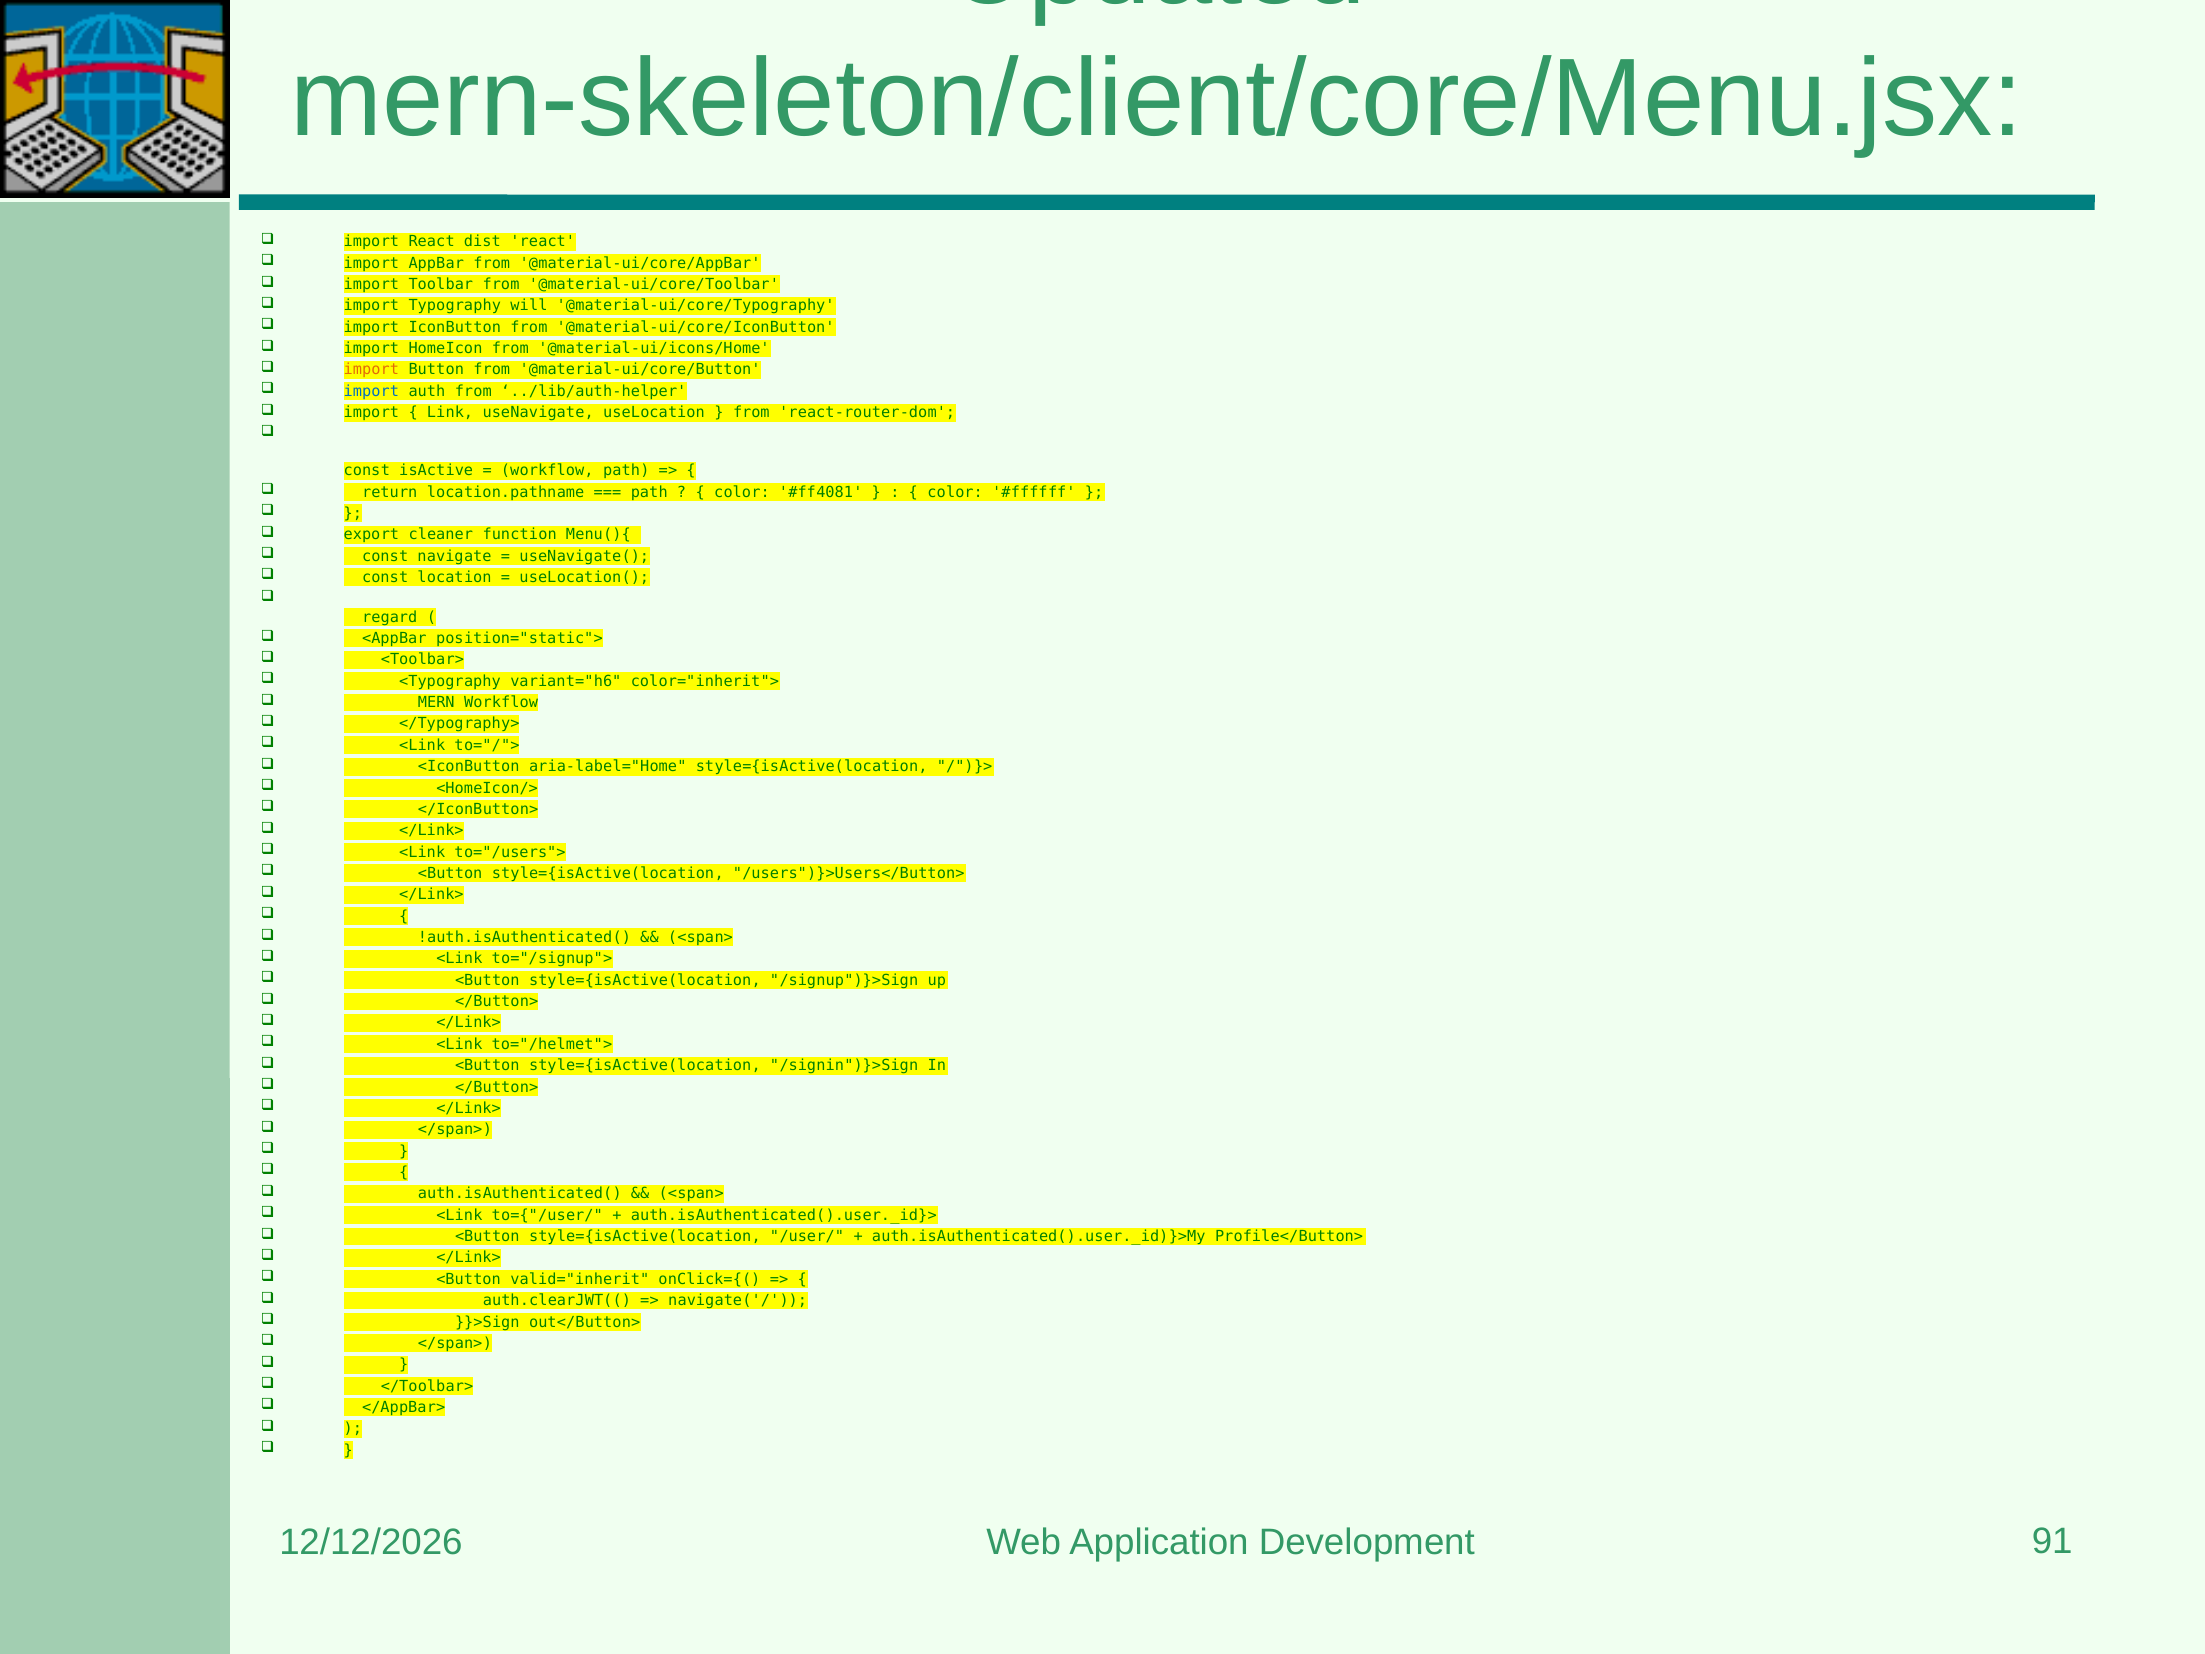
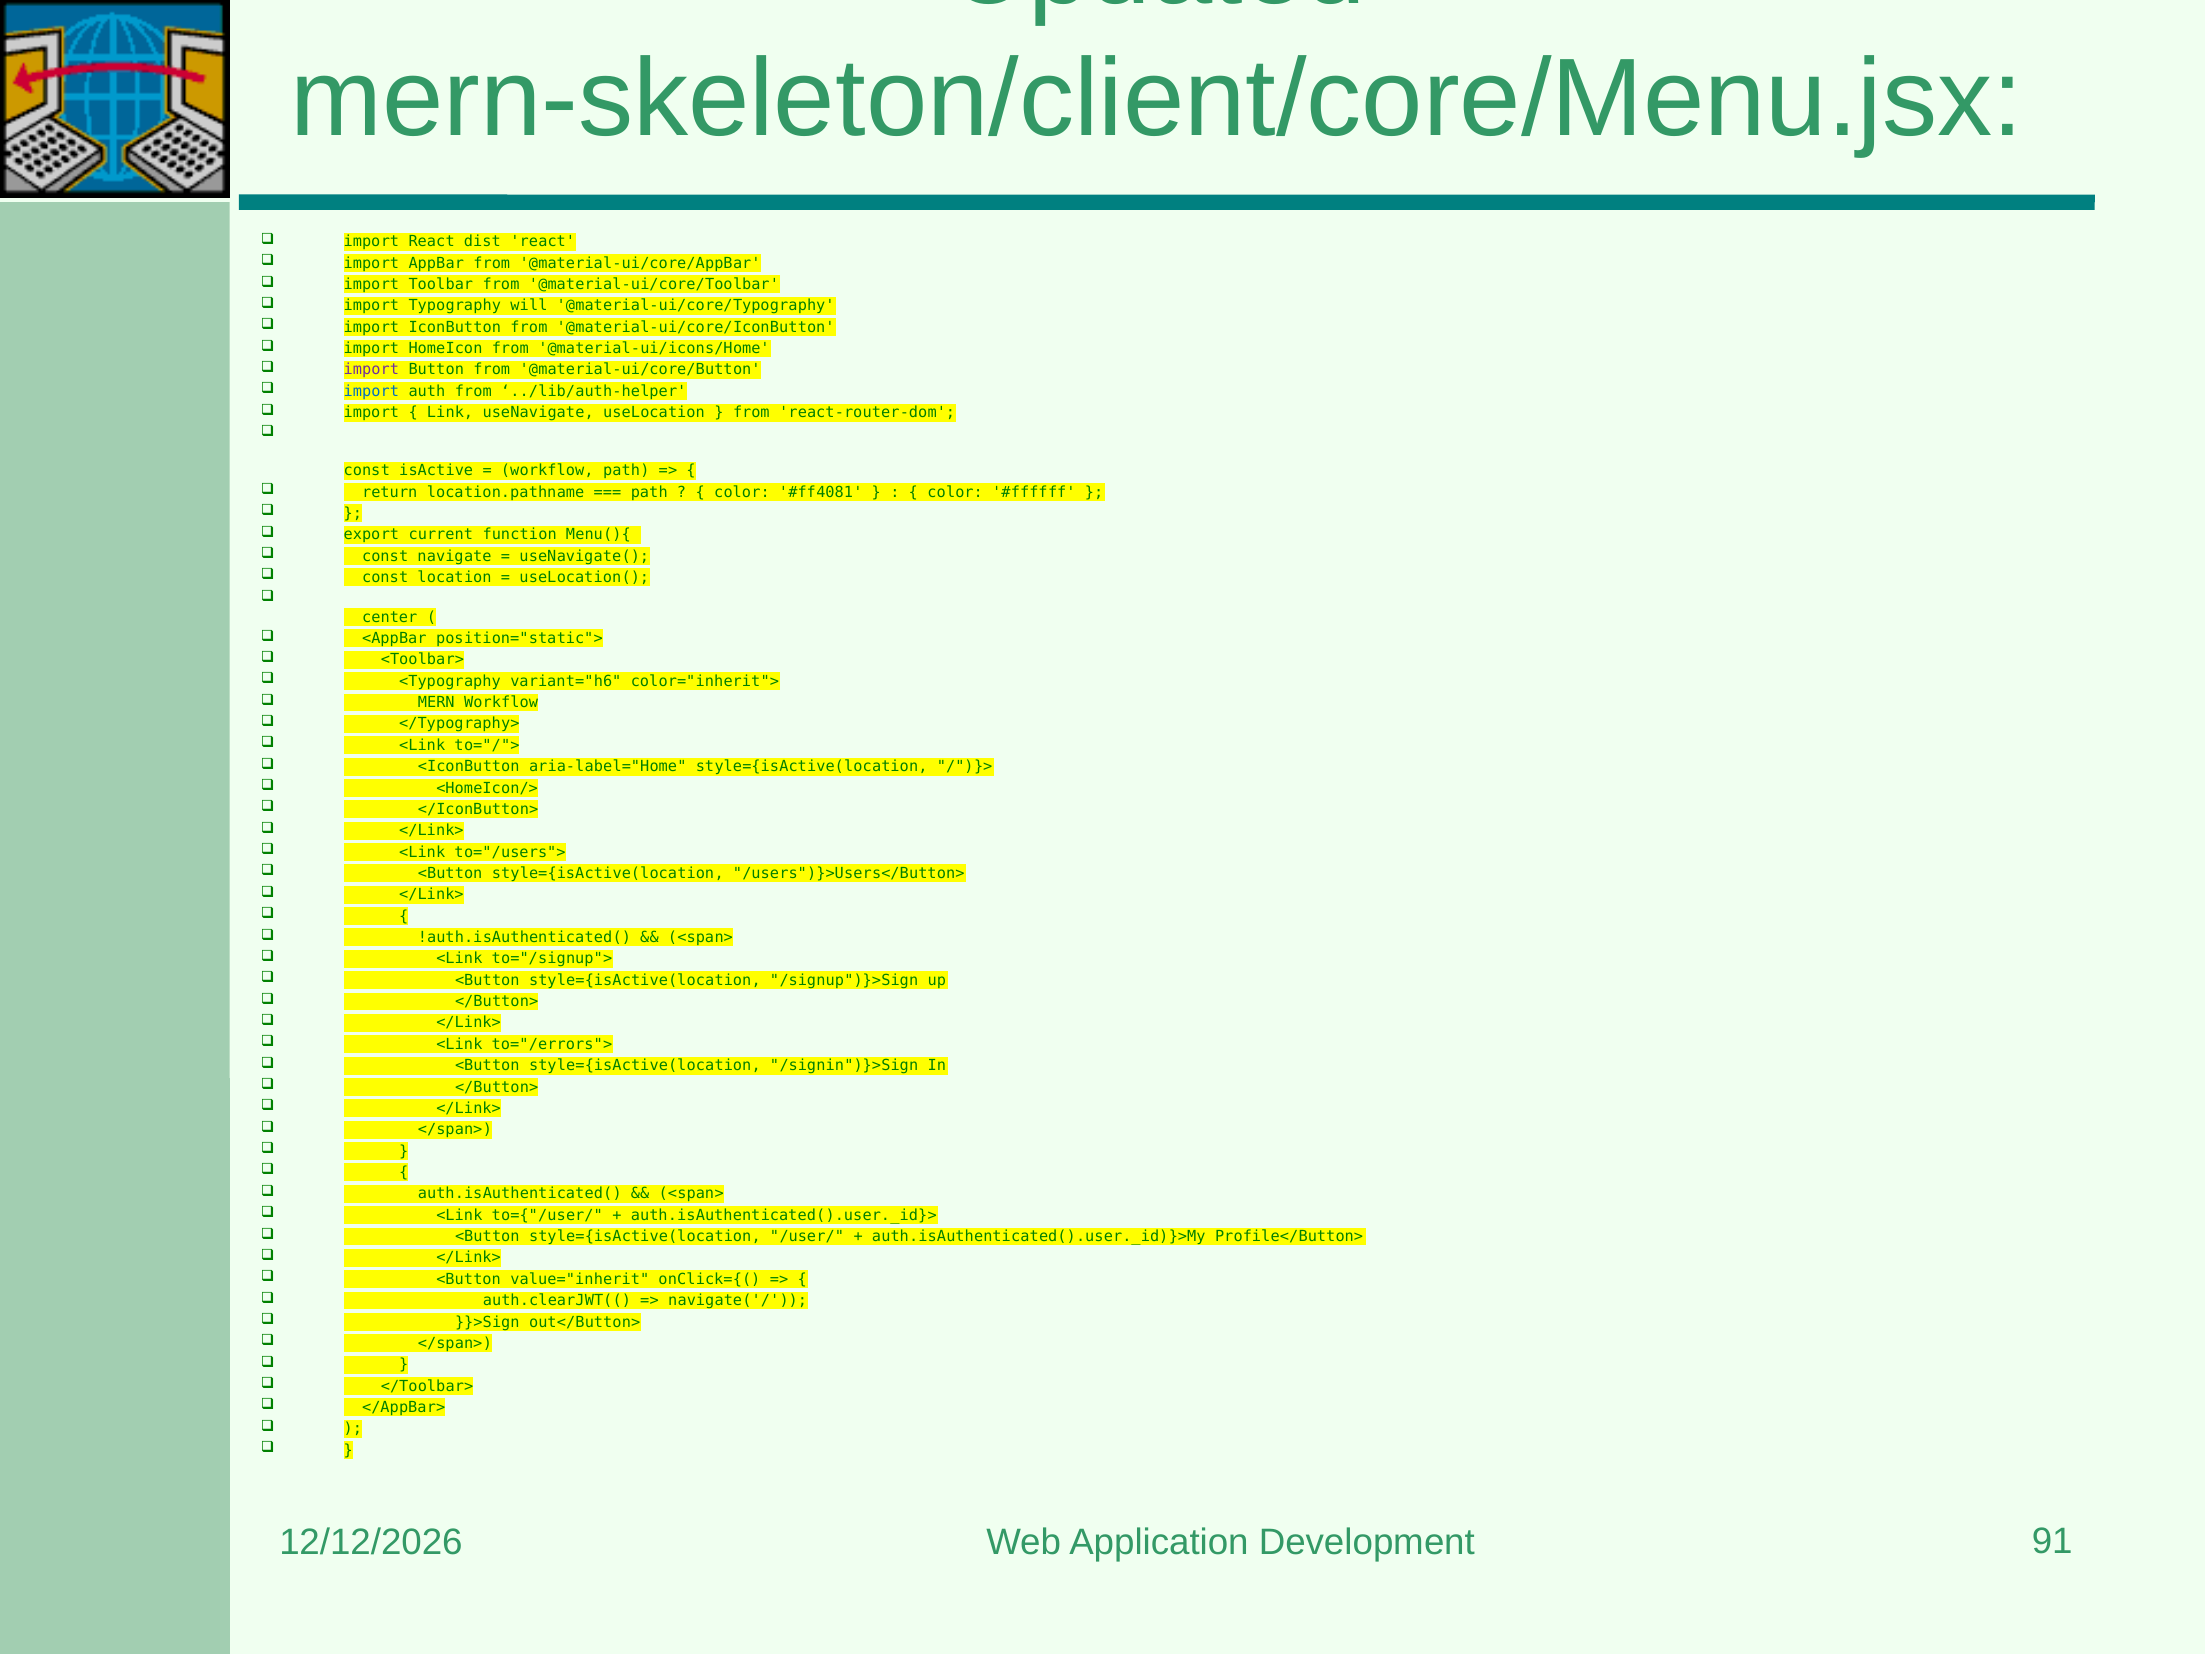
import colour: orange -> purple (371, 370)
cleaner: cleaner -> current (441, 535)
regard: regard -> center (390, 617)
to="/helmet">: to="/helmet"> -> to="/errors"> (552, 1044)
valid="inherit: valid="inherit -> value="inherit (580, 1279)
